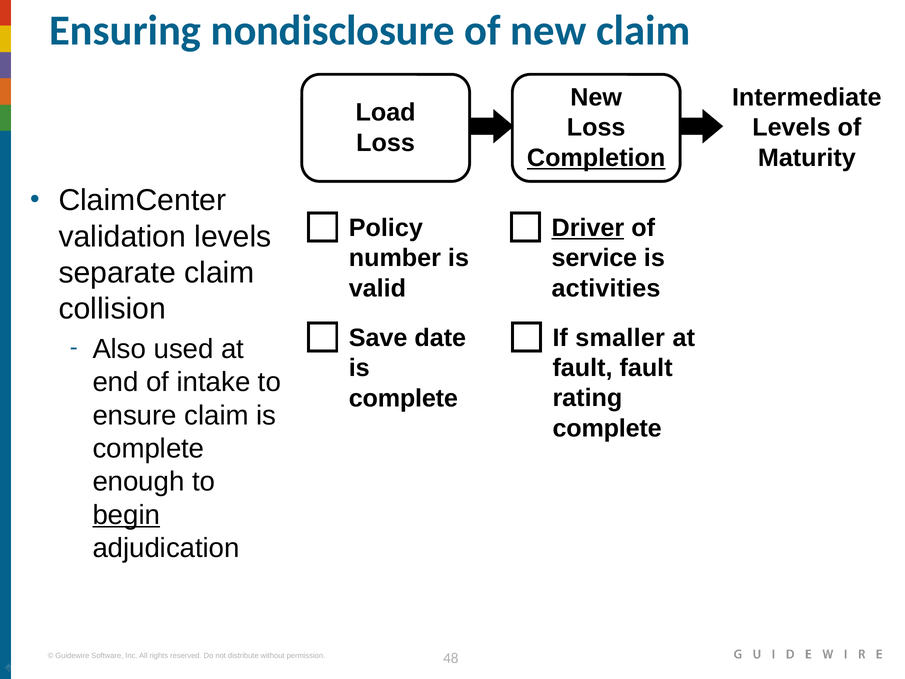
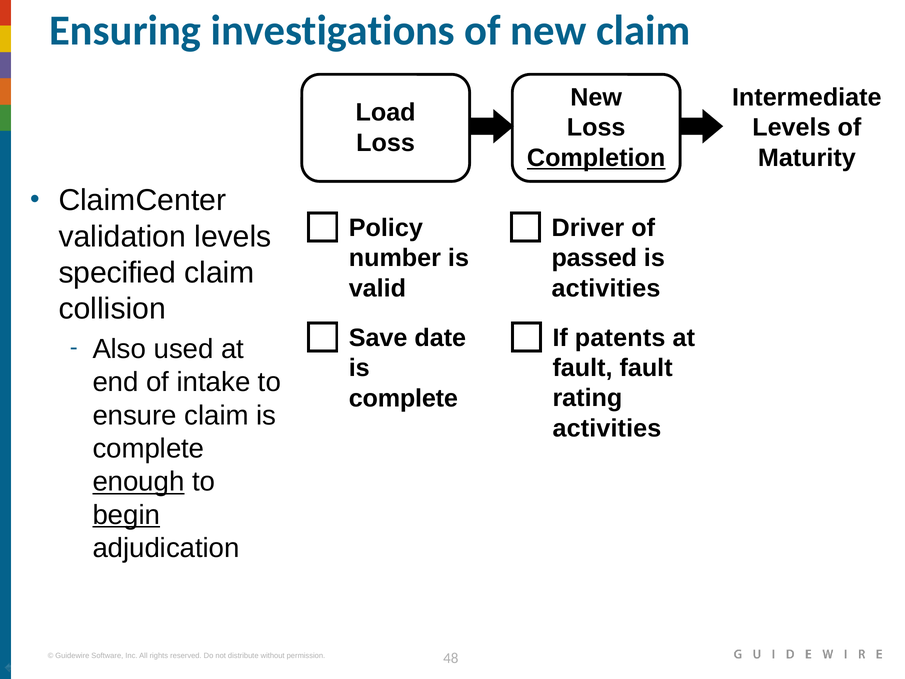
nondisclosure: nondisclosure -> investigations (333, 31)
Driver underline: present -> none (588, 228)
service: service -> passed (594, 258)
separate: separate -> specified (117, 273)
smaller: smaller -> patents (620, 338)
complete: complete -> activities (607, 428)
enough underline: none -> present (139, 482)
